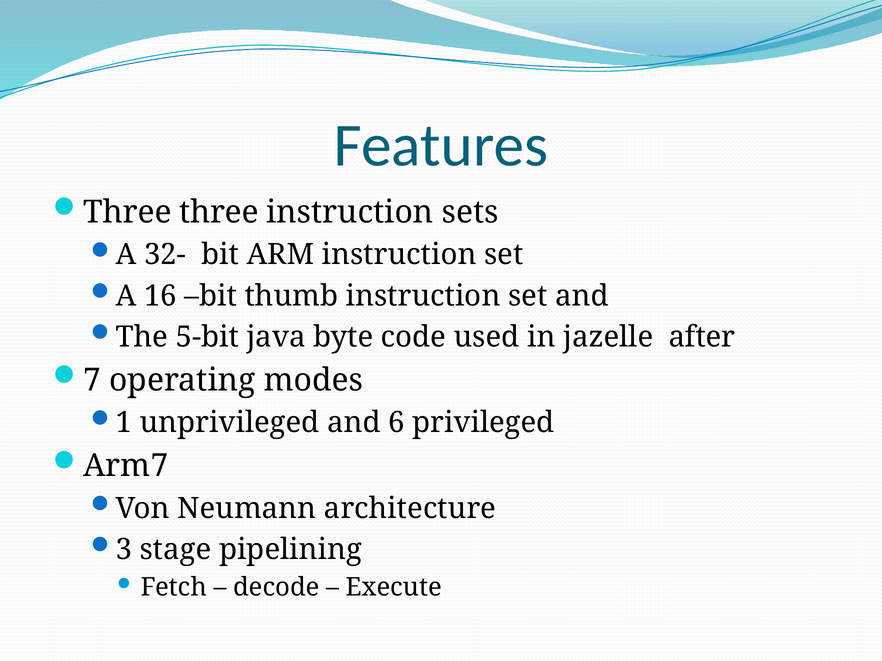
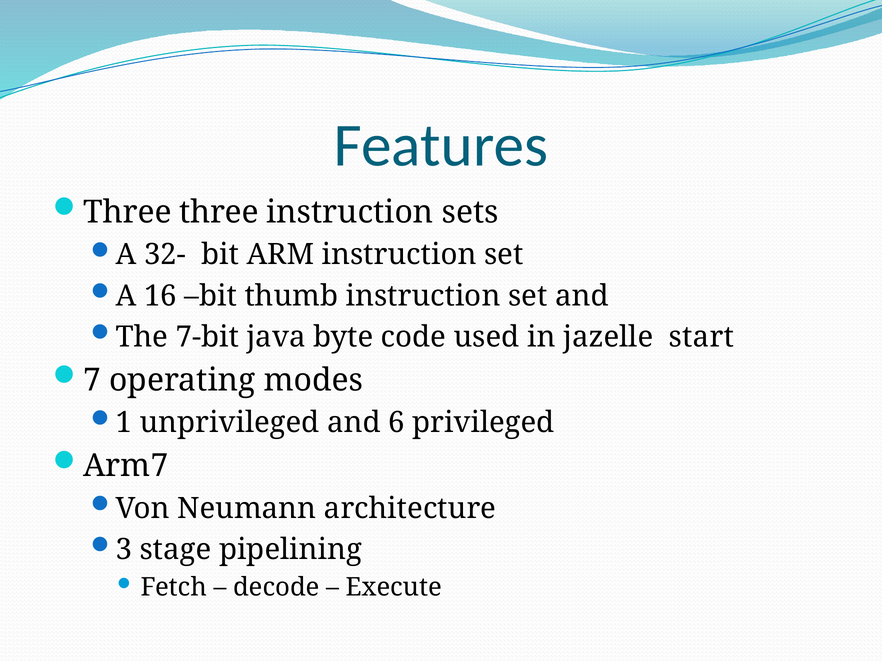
5-bit: 5-bit -> 7-bit (207, 337)
after: after -> start (702, 337)
